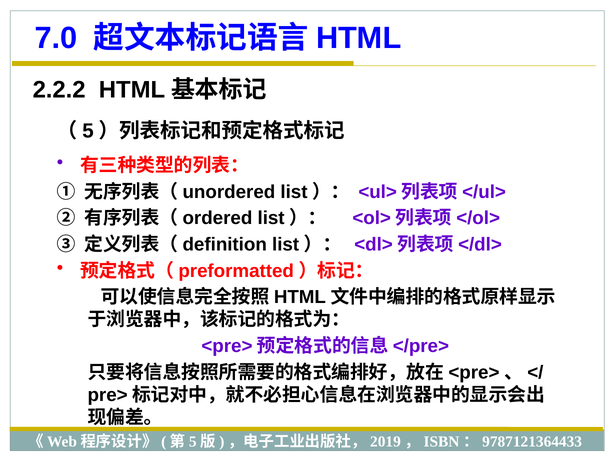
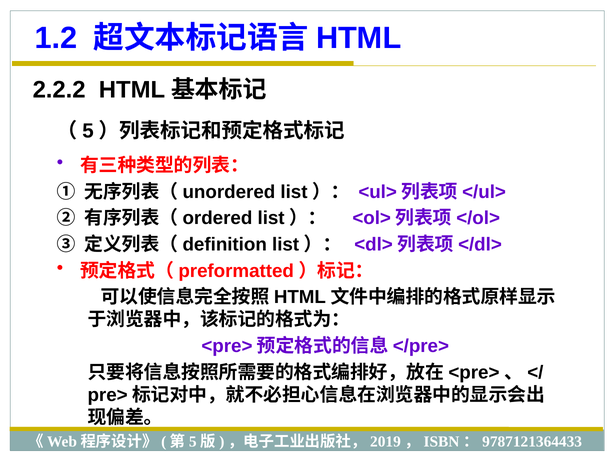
7.0: 7.0 -> 1.2 (56, 38)
